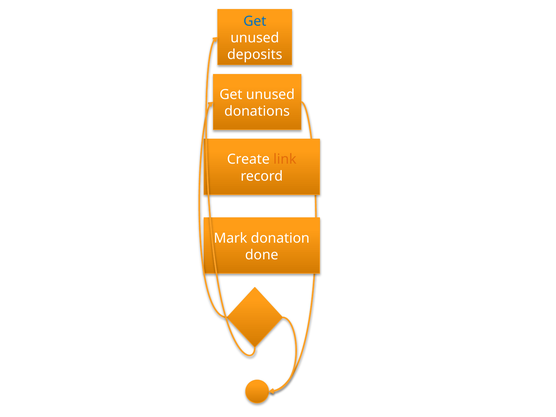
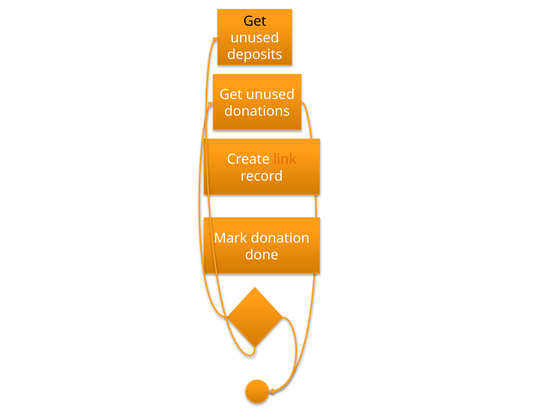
Get colour: blue -> black (255, 21)
